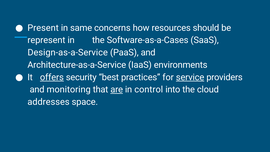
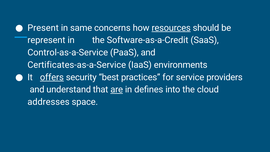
resources underline: none -> present (171, 28)
Software-as-a-Cases: Software-as-a-Cases -> Software-as-a-Credit (148, 40)
Design-as-a-Service: Design-as-a-Service -> Control-as-a-Service (68, 52)
Architecture-as-a-Service: Architecture-as-a-Service -> Certificates-as-a-Service (77, 65)
service underline: present -> none (190, 77)
monitoring: monitoring -> understand (69, 89)
control: control -> deﬁnes (149, 89)
